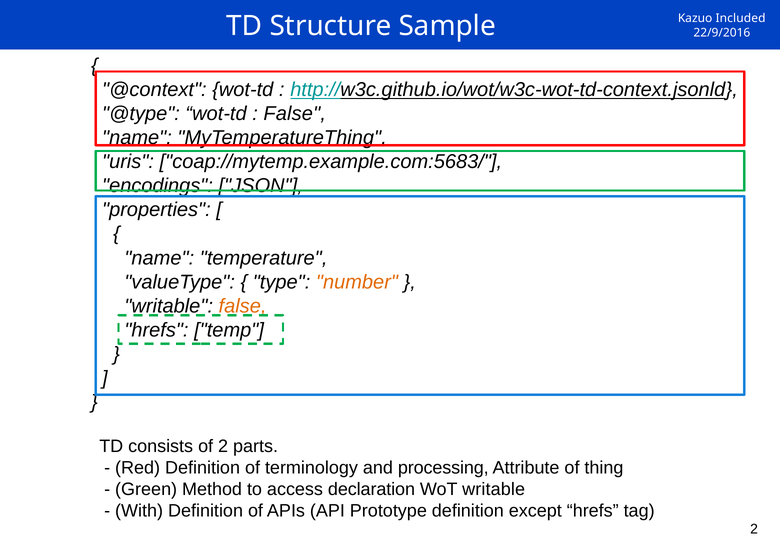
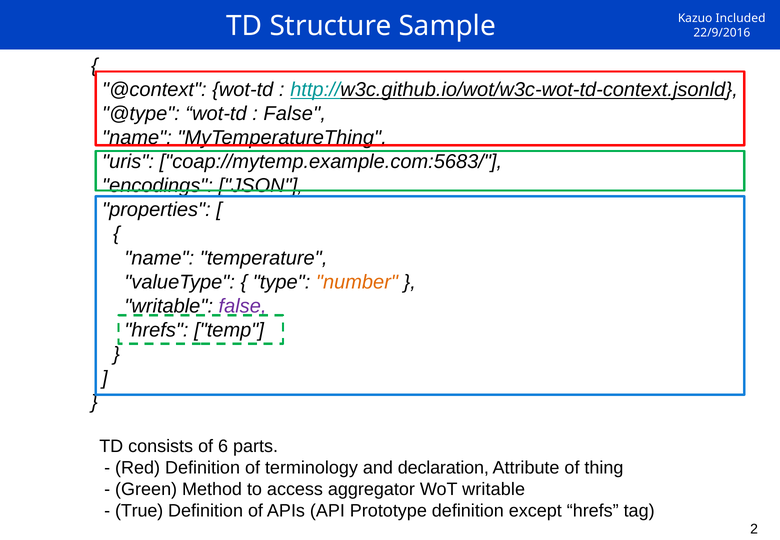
false colour: orange -> purple (243, 306)
of 2: 2 -> 6 (223, 446)
processing: processing -> declaration (443, 468)
declaration: declaration -> aggregator (371, 489)
With: With -> True (139, 511)
